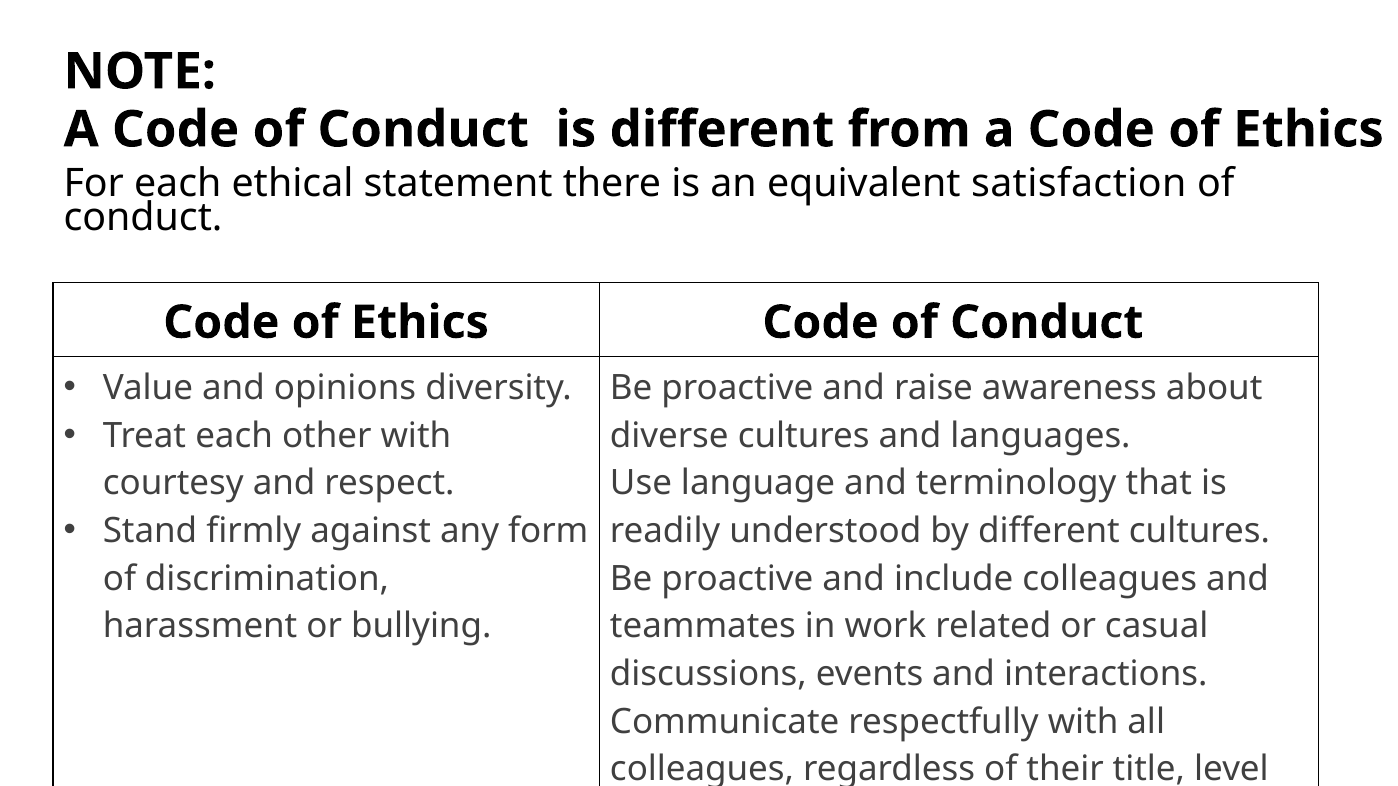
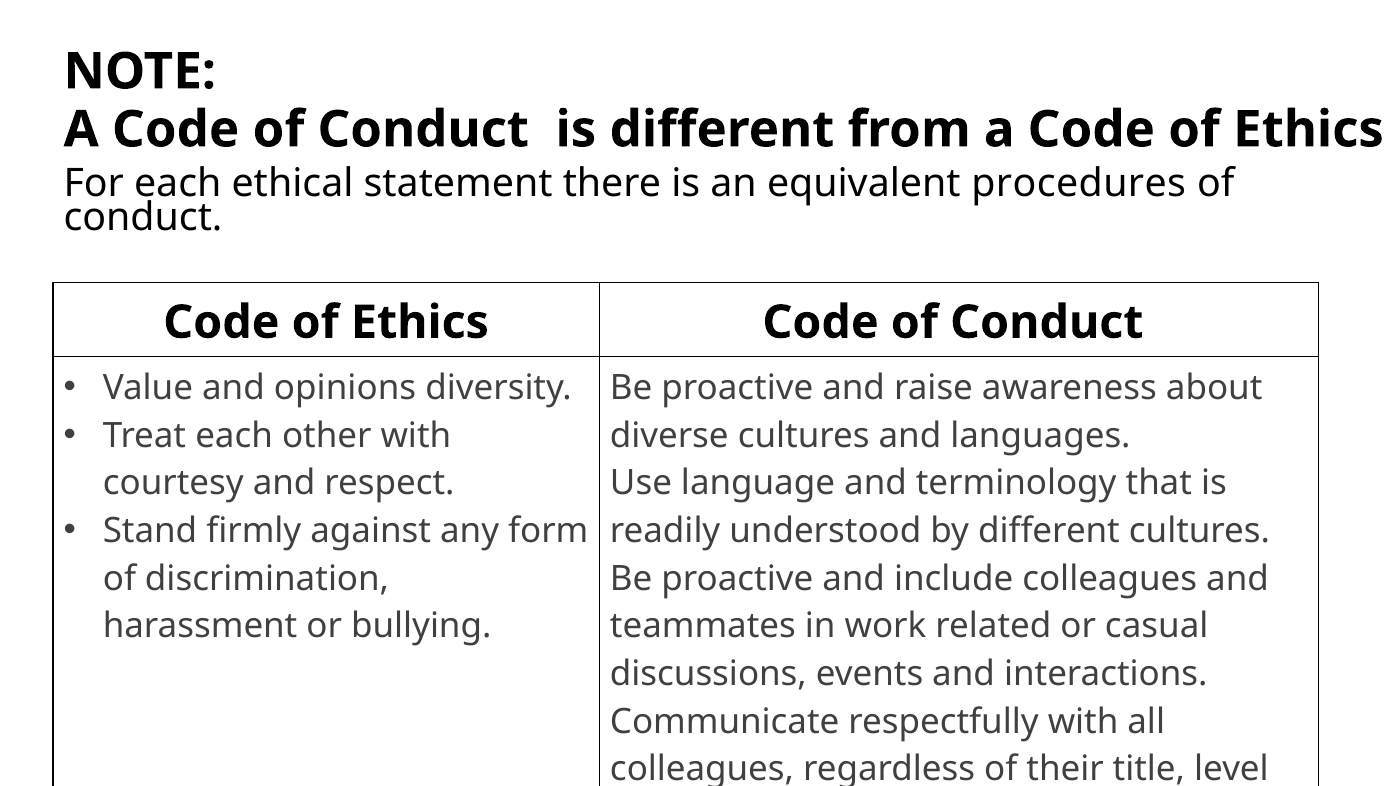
satisfaction: satisfaction -> procedures (1079, 183)
